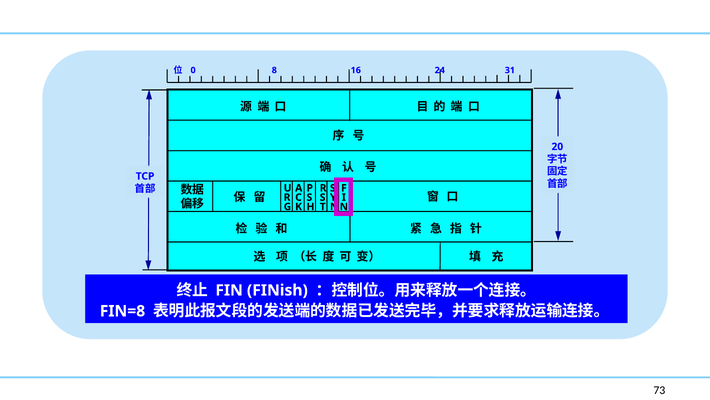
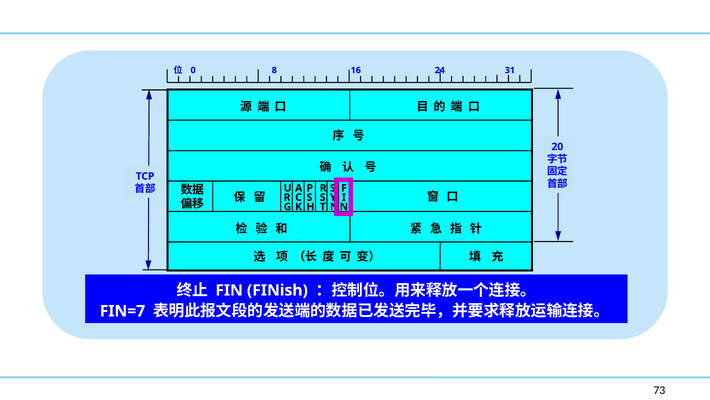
FIN=8: FIN=8 -> FIN=7 (122, 311)
